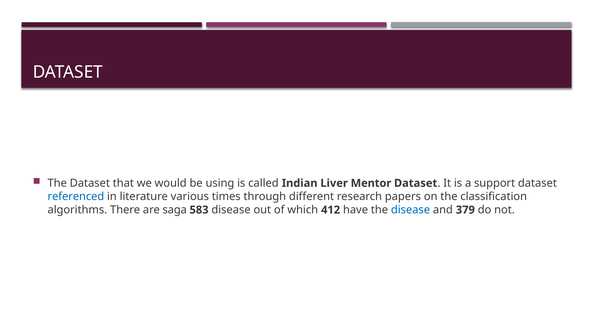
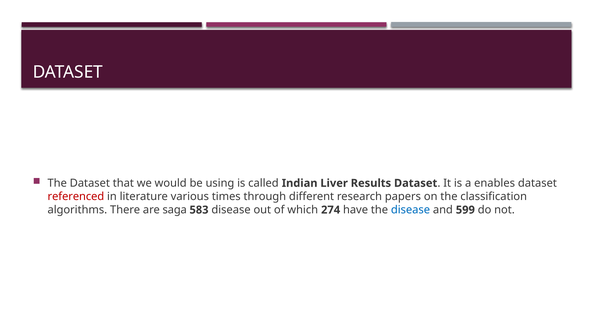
Mentor: Mentor -> Results (371, 183)
support: support -> enables (495, 183)
referenced colour: blue -> red (76, 196)
412: 412 -> 274 (331, 210)
379: 379 -> 599 (465, 210)
